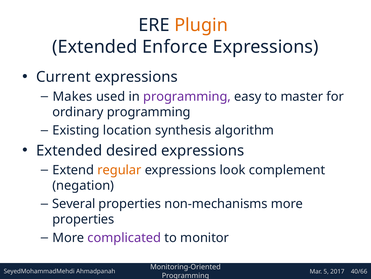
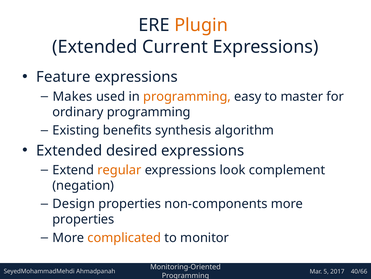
Enforce: Enforce -> Current (175, 47)
Current: Current -> Feature (63, 77)
programming colour: purple -> orange (187, 96)
location: location -> benefits (127, 130)
Several: Several -> Design (74, 203)
non-mechanisms: non-mechanisms -> non-components (216, 203)
complicated colour: purple -> orange (124, 237)
